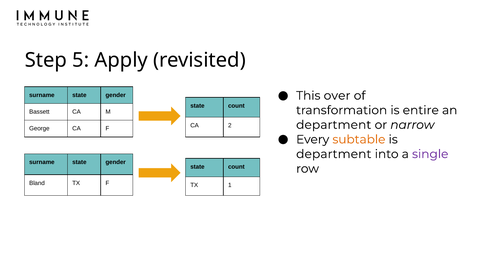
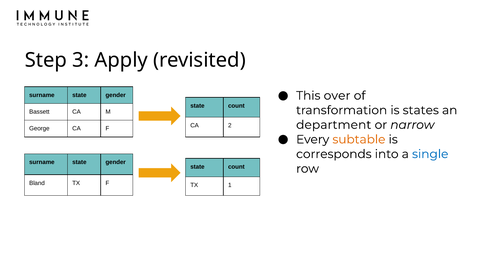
5: 5 -> 3 (81, 60)
entire: entire -> states (421, 110)
department: department -> corresponds (334, 154)
single colour: purple -> blue (430, 154)
